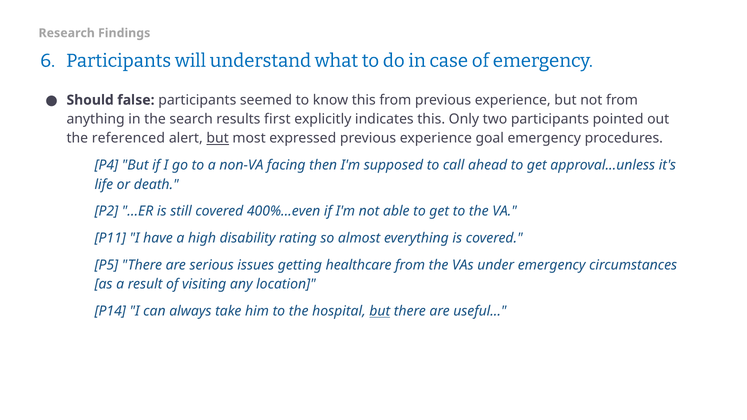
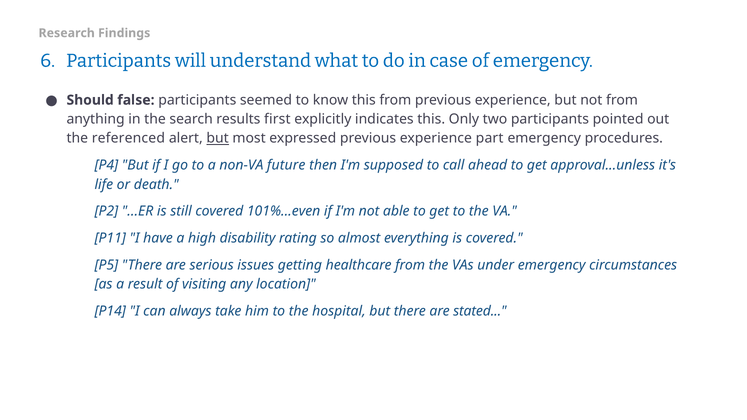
goal: goal -> part (490, 138)
facing: facing -> future (286, 165)
400%...even: 400%...even -> 101%...even (284, 211)
but underline: present -> none (380, 311)
useful: useful -> stated (480, 311)
